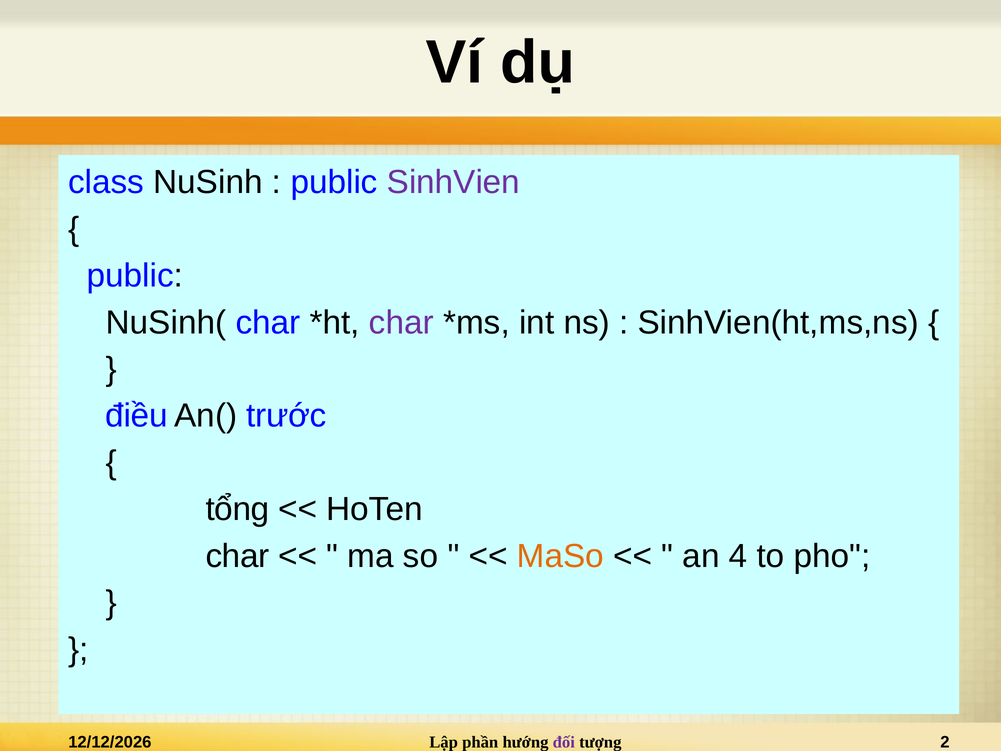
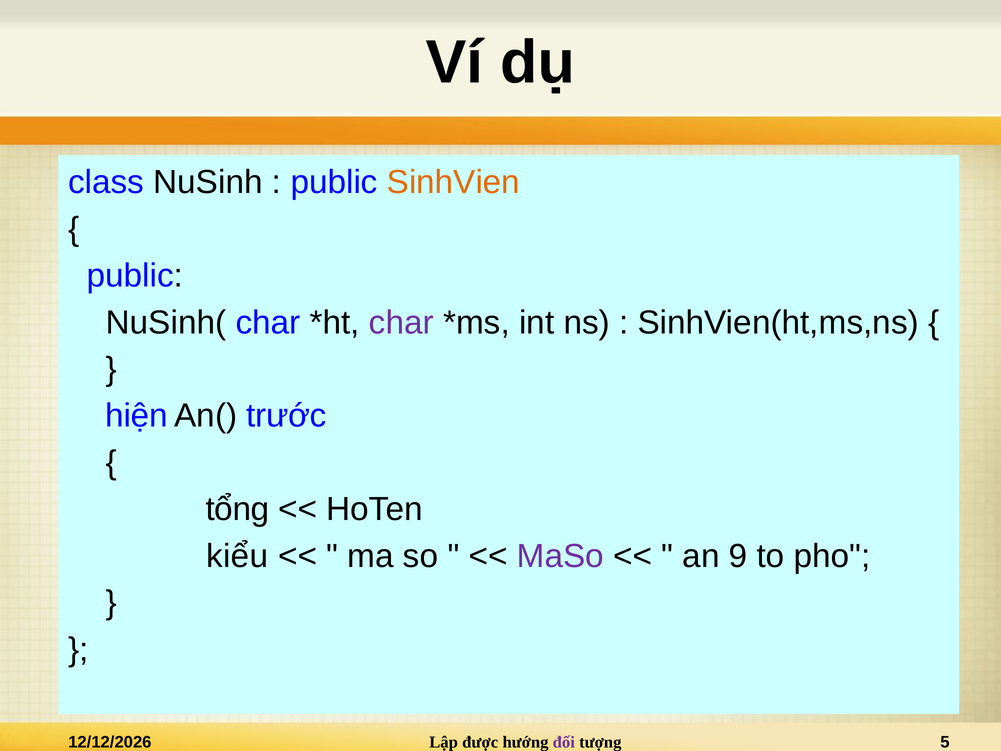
SinhVien colour: purple -> orange (453, 182)
điều: điều -> hiện (137, 416)
char: char -> kiểu (237, 556)
MaSo colour: orange -> purple (560, 556)
4: 4 -> 9 (738, 556)
phần: phần -> được (480, 742)
2: 2 -> 5 (945, 742)
